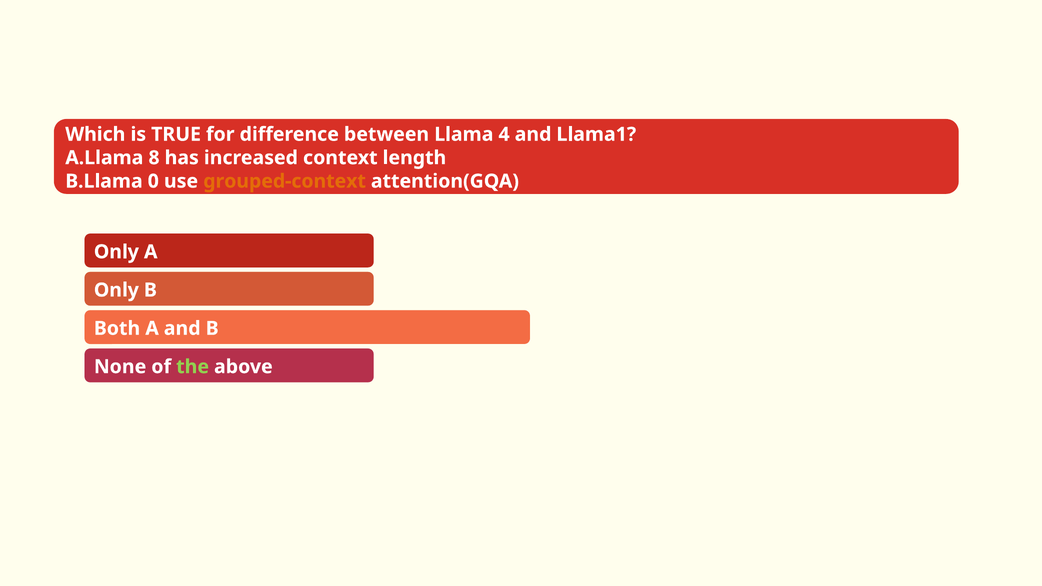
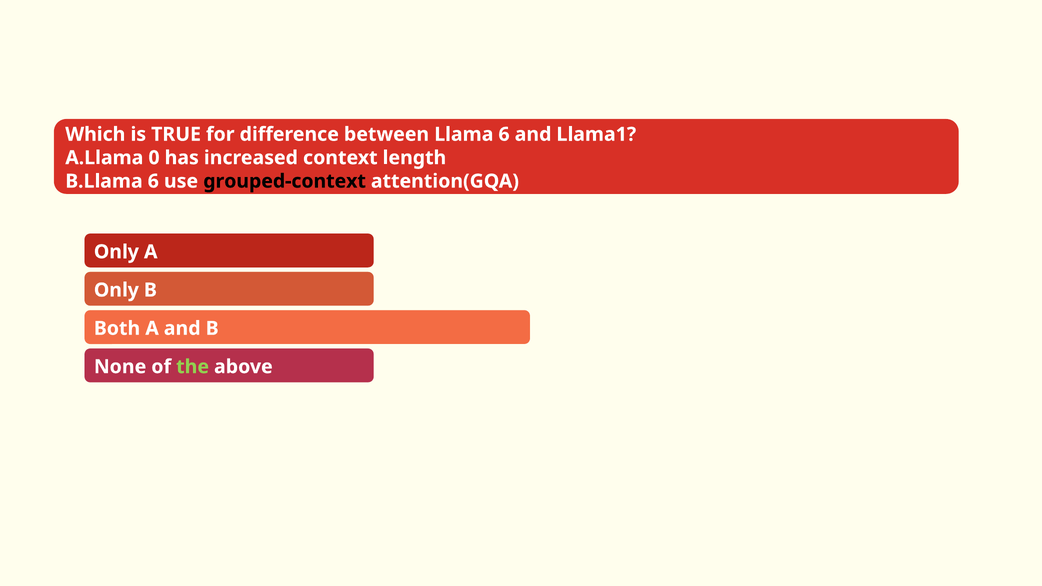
Llama 4: 4 -> 6 (504, 134)
8: 8 -> 0 (154, 158)
B.Llama 0: 0 -> 6 (153, 181)
grouped-context colour: orange -> black (285, 181)
